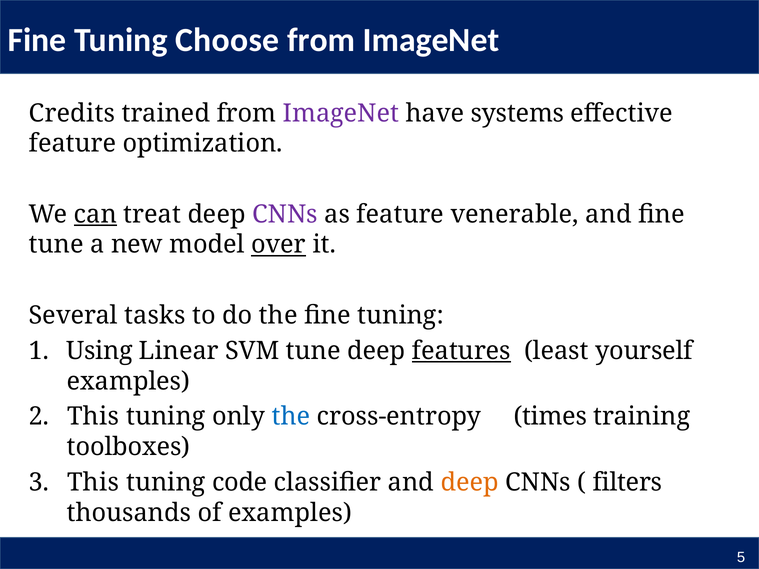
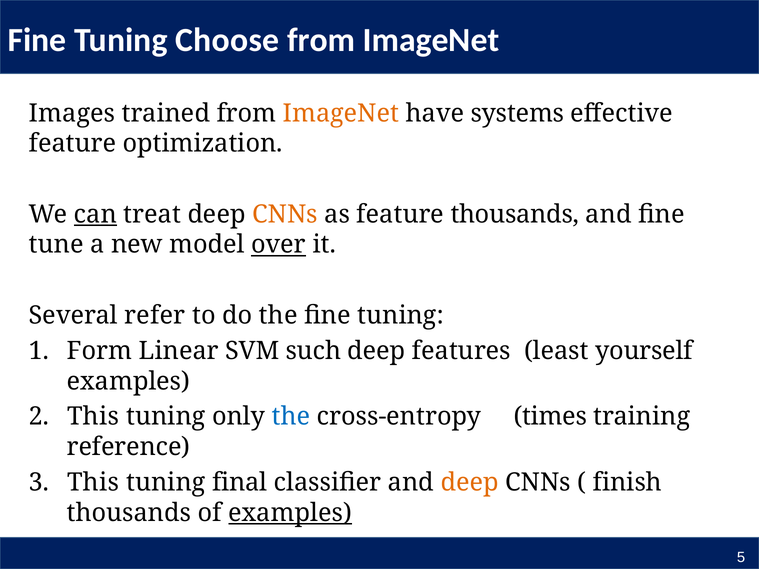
Credits: Credits -> Images (72, 113)
ImageNet colour: purple -> orange (341, 113)
CNNs colour: purple -> orange (285, 214)
feature venerable: venerable -> thousands (515, 214)
tasks: tasks -> refer (155, 316)
Using: Using -> Form (100, 351)
SVM tune: tune -> such (313, 351)
features underline: present -> none (461, 351)
toolboxes: toolboxes -> reference (128, 447)
code: code -> final (240, 483)
filters: filters -> finish (627, 483)
examples underline: none -> present (290, 513)
